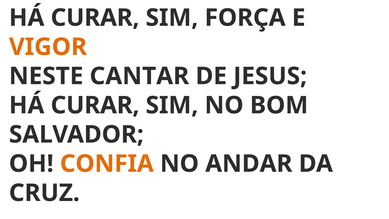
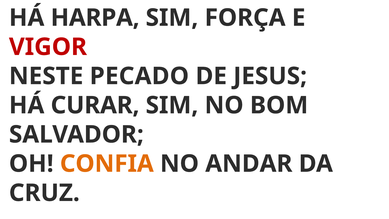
CURAR: CURAR -> HARPA (95, 18)
VIGOR colour: orange -> red (48, 47)
CANTAR: CANTAR -> PECADO (139, 76)
